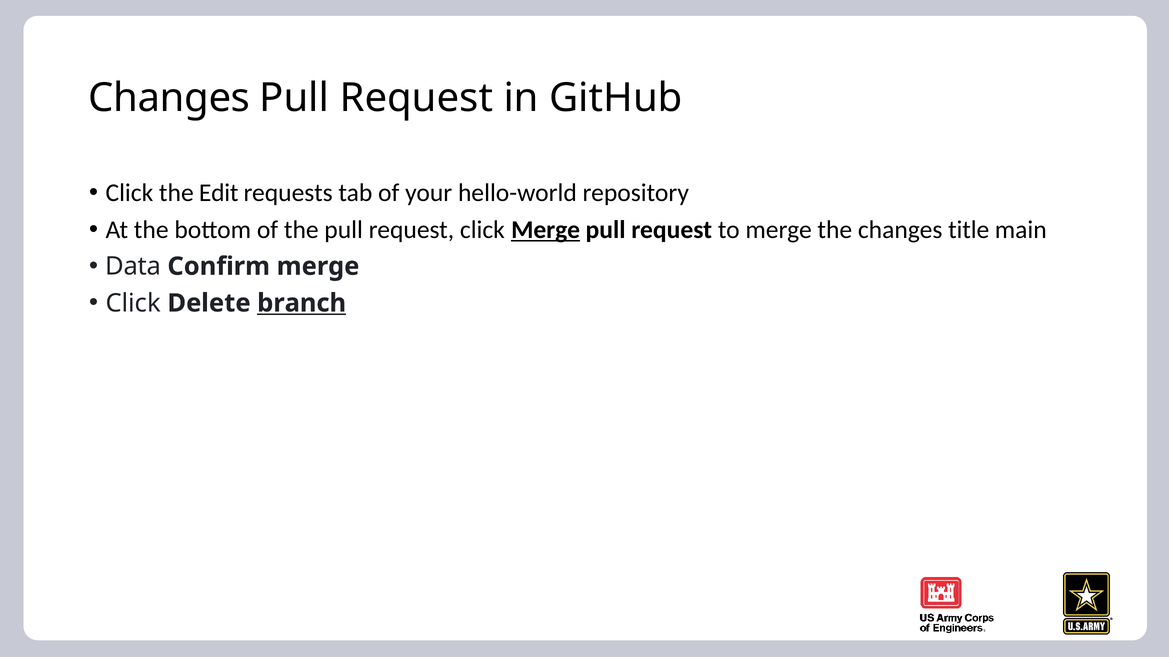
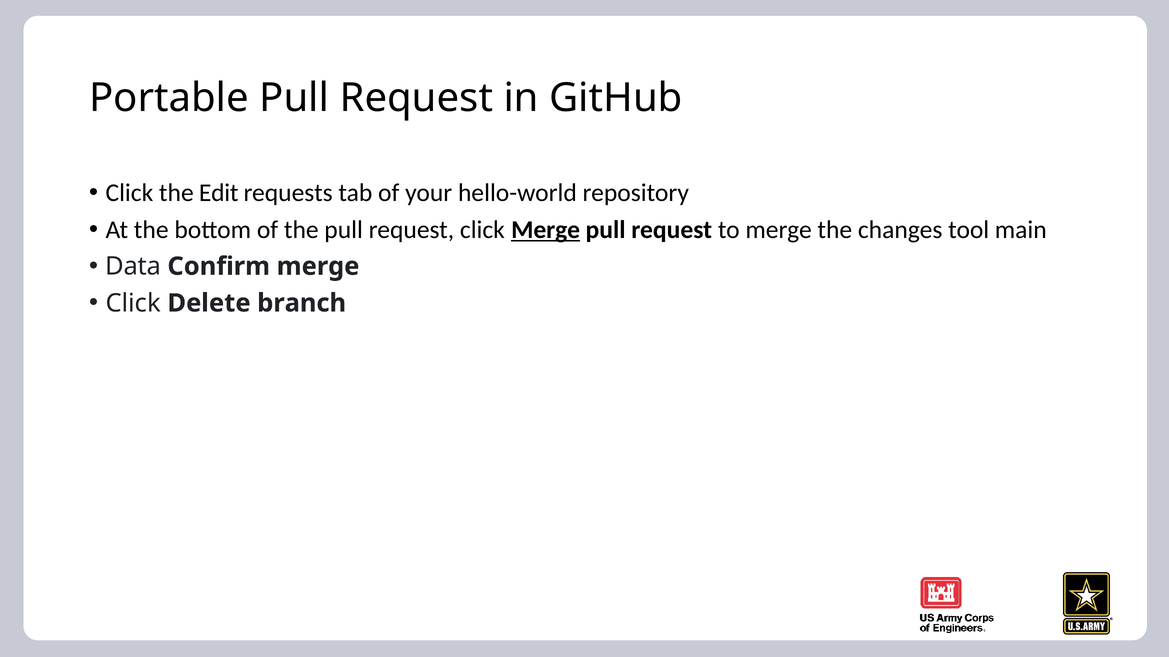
Changes: Changes -> Portable (169, 98)
title: title -> tool (969, 230)
branch underline: present -> none (302, 303)
